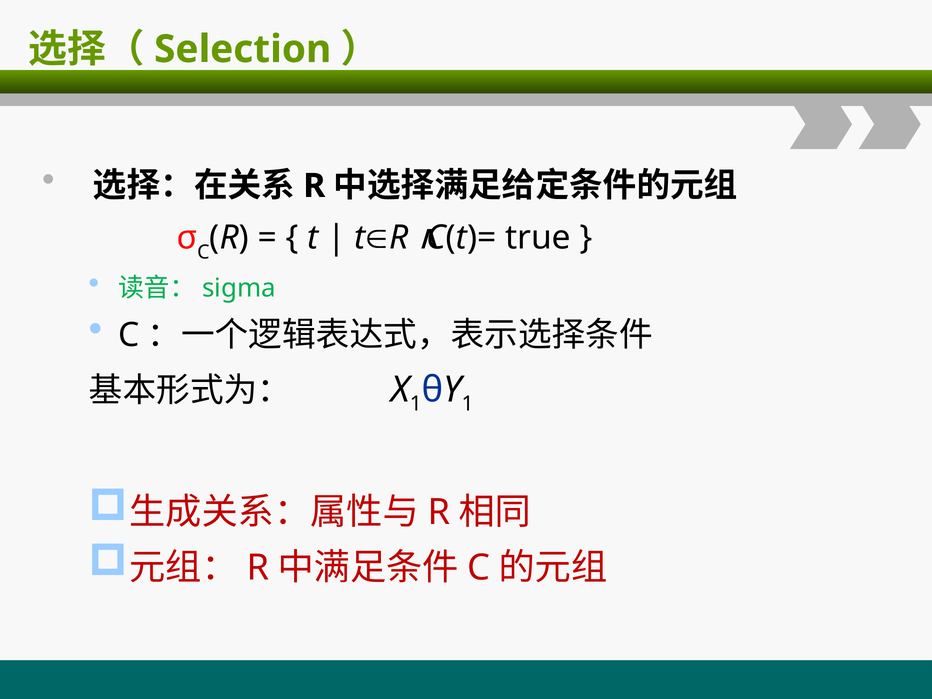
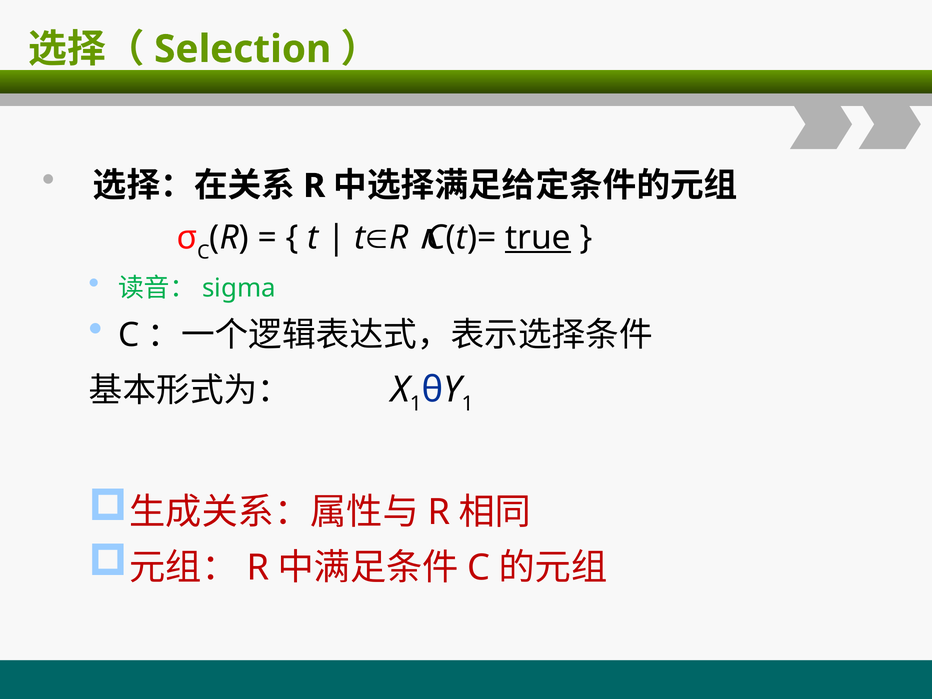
true underline: none -> present (538, 238)
